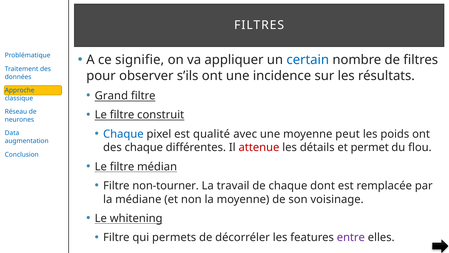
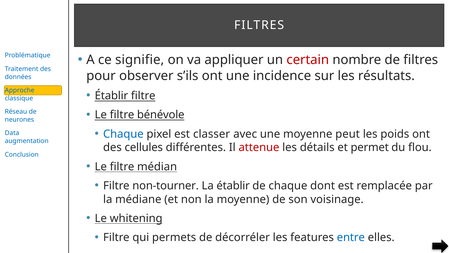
certain colour: blue -> red (308, 60)
Grand: Grand -> Établir (111, 96)
construit: construit -> bénévole (161, 115)
qualité: qualité -> classer (212, 134)
des chaque: chaque -> cellules (144, 147)
La travail: travail -> établir (233, 185)
entre colour: purple -> blue (351, 237)
